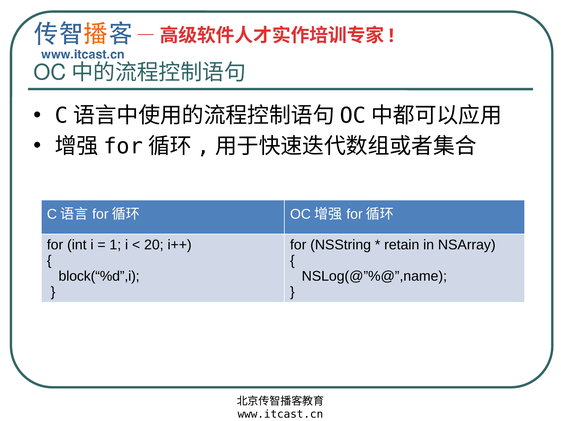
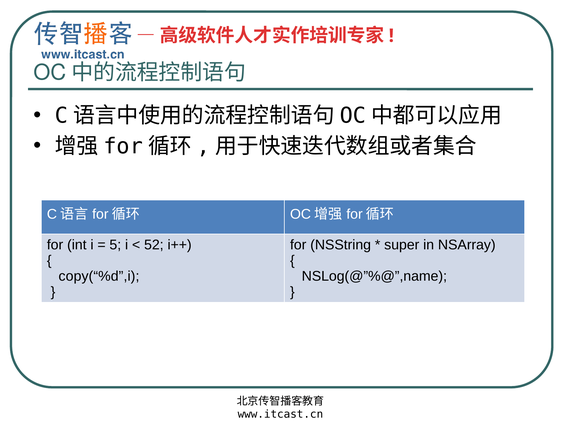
1: 1 -> 5 (115, 245)
20: 20 -> 52 (154, 245)
retain: retain -> super (402, 245)
block(“%d”,i: block(“%d”,i -> copy(“%d”,i (99, 276)
